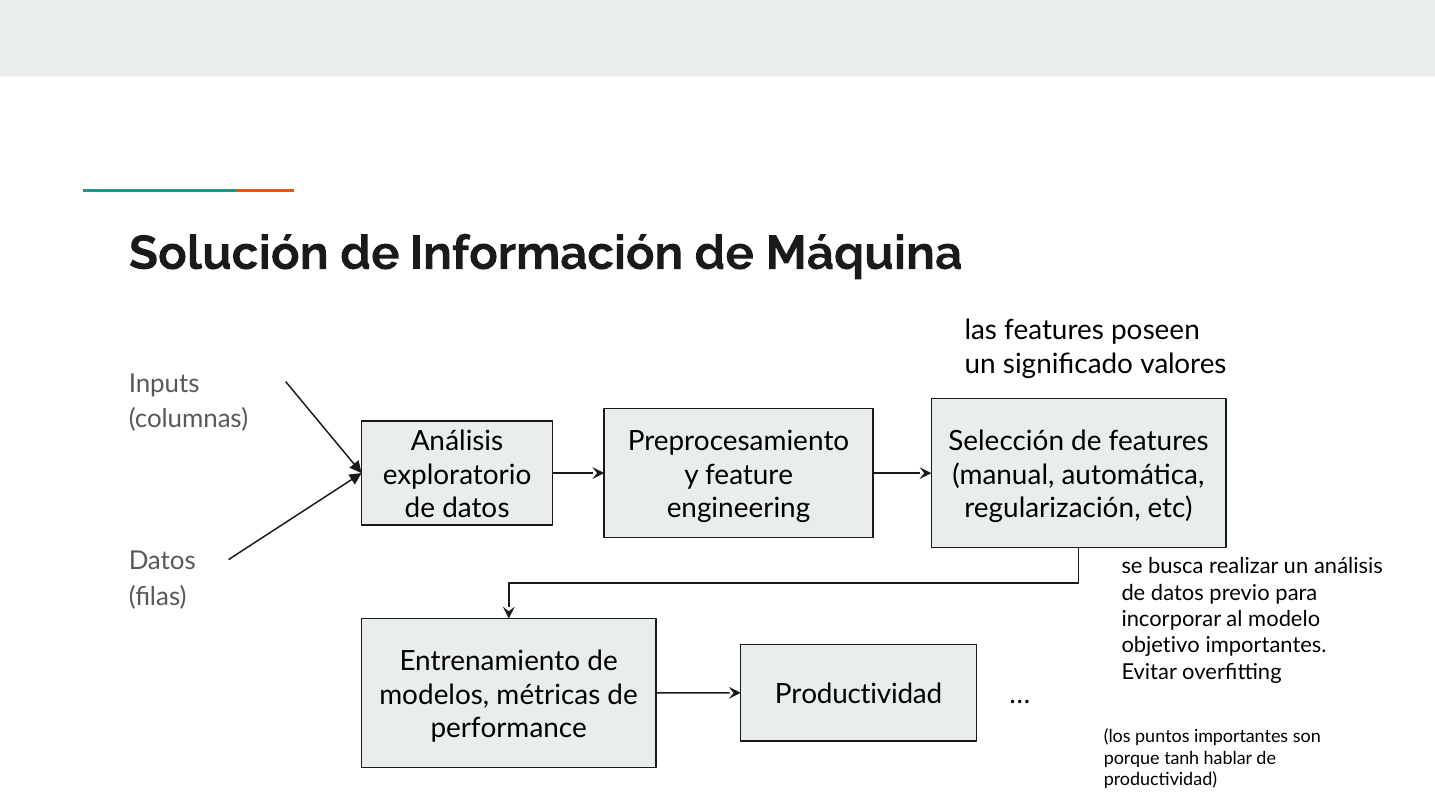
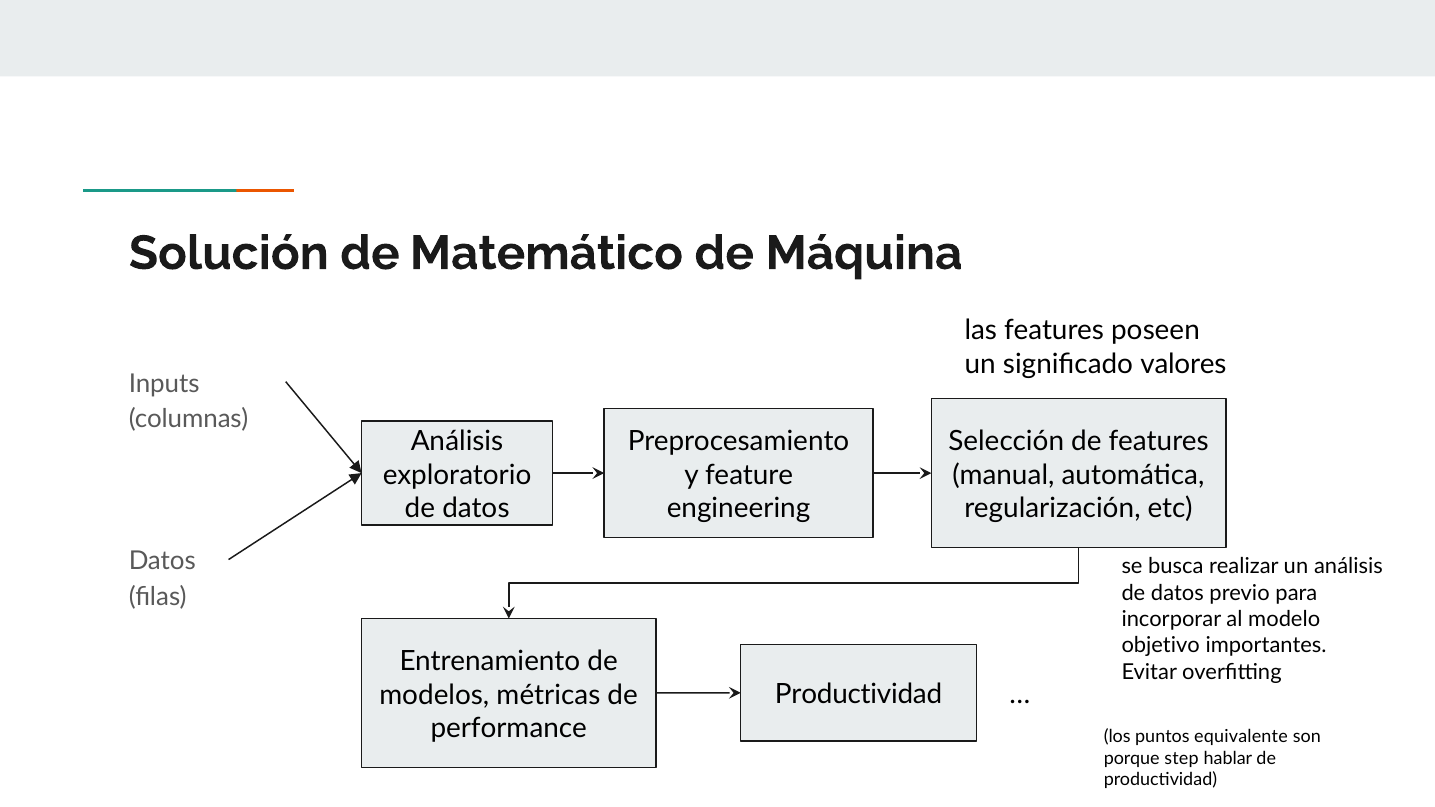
Información: Información -> Matemático (546, 253)
puntos importantes: importantes -> equivalente (1241, 737)
tanh: tanh -> step (1182, 758)
